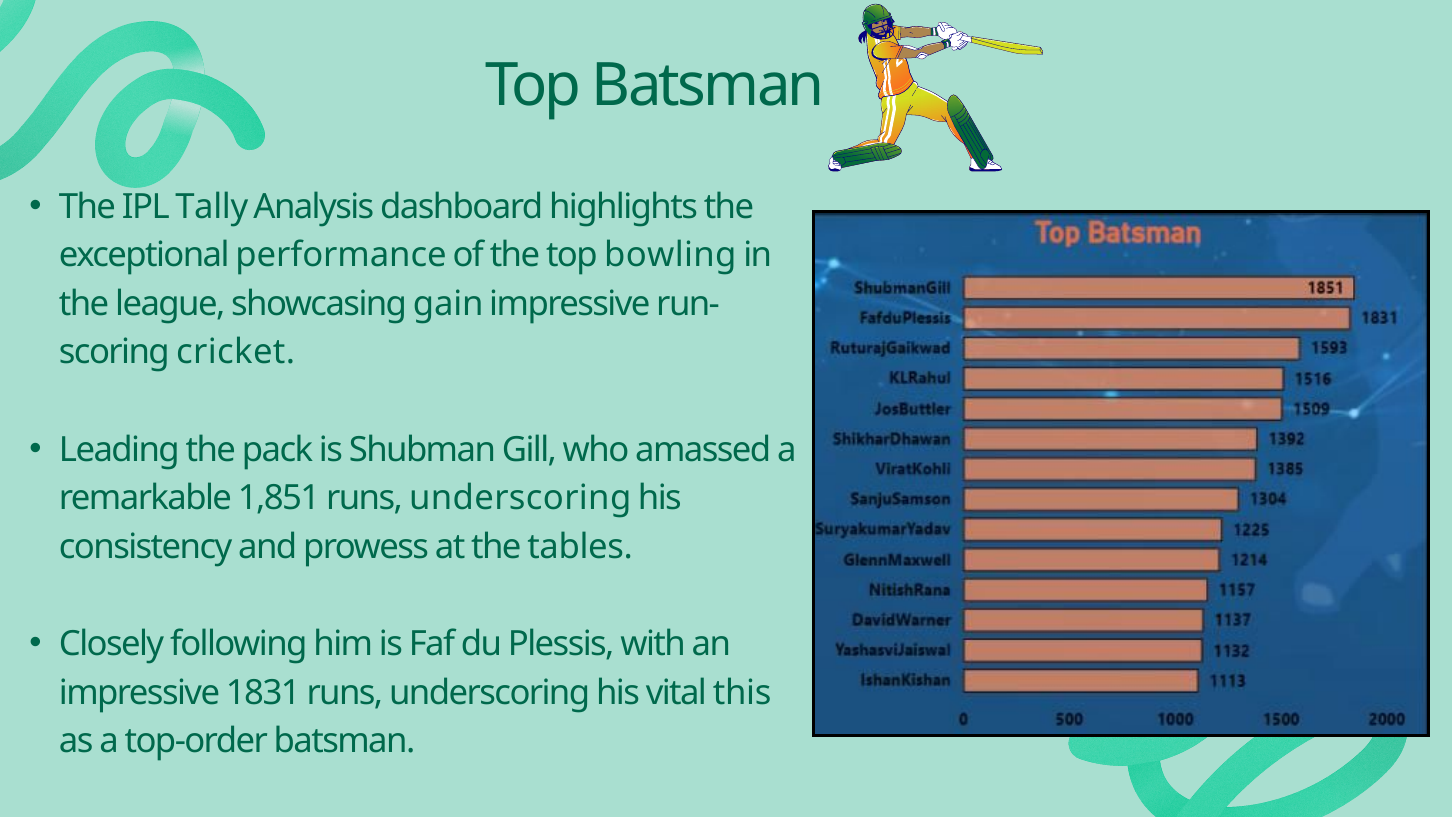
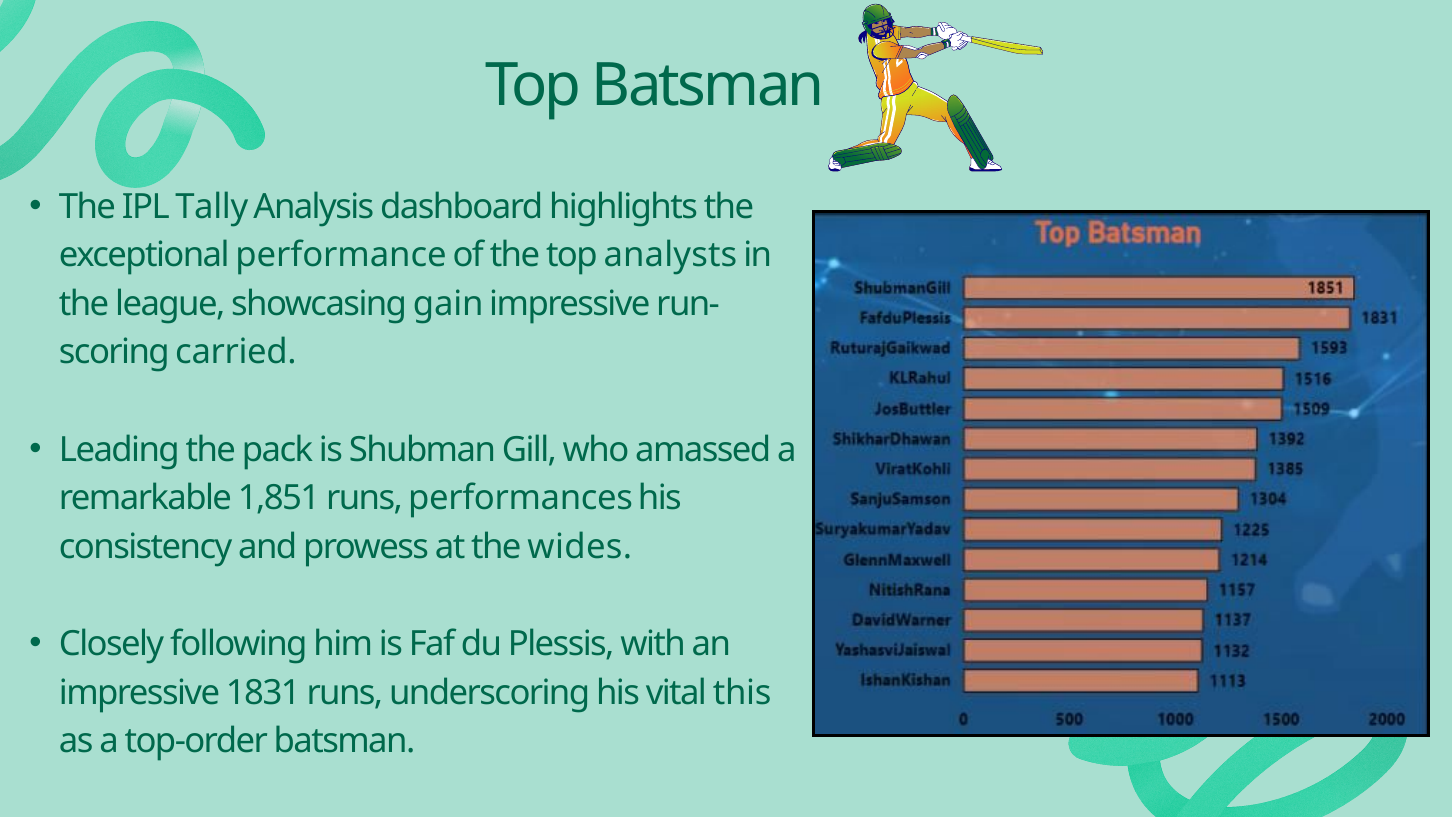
bowling: bowling -> analysts (670, 255)
cricket: cricket -> carried (236, 352)
1,851 runs underscoring: underscoring -> performances (521, 498)
tables: tables -> wides (580, 547)
